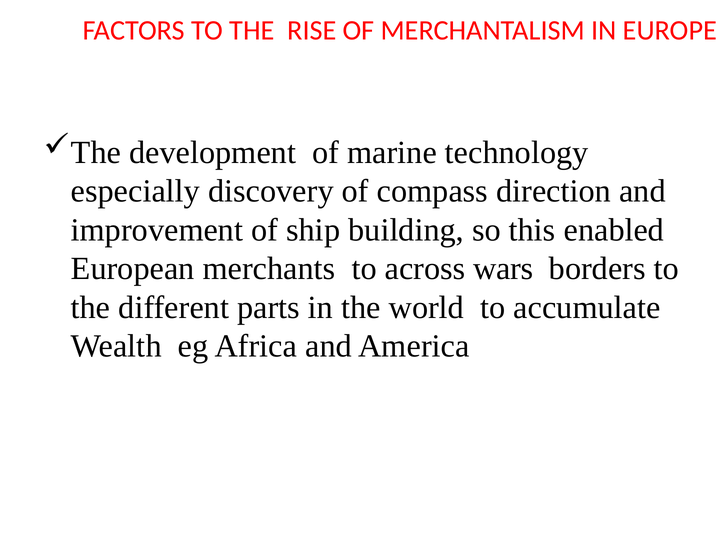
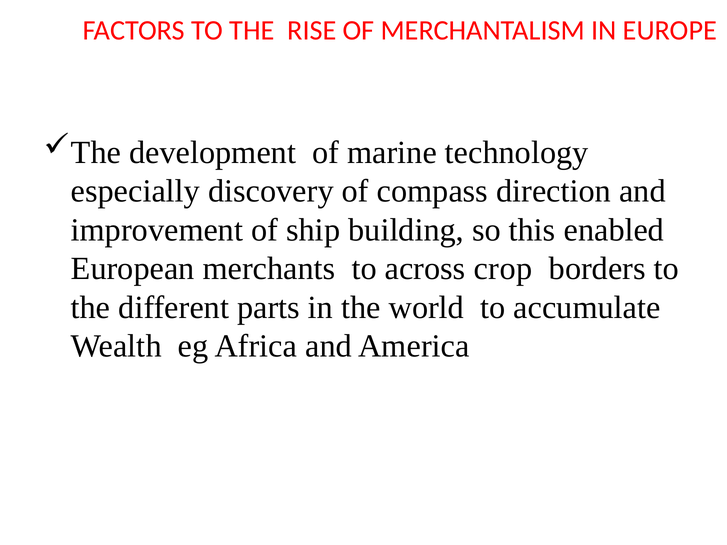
wars: wars -> crop (503, 269)
